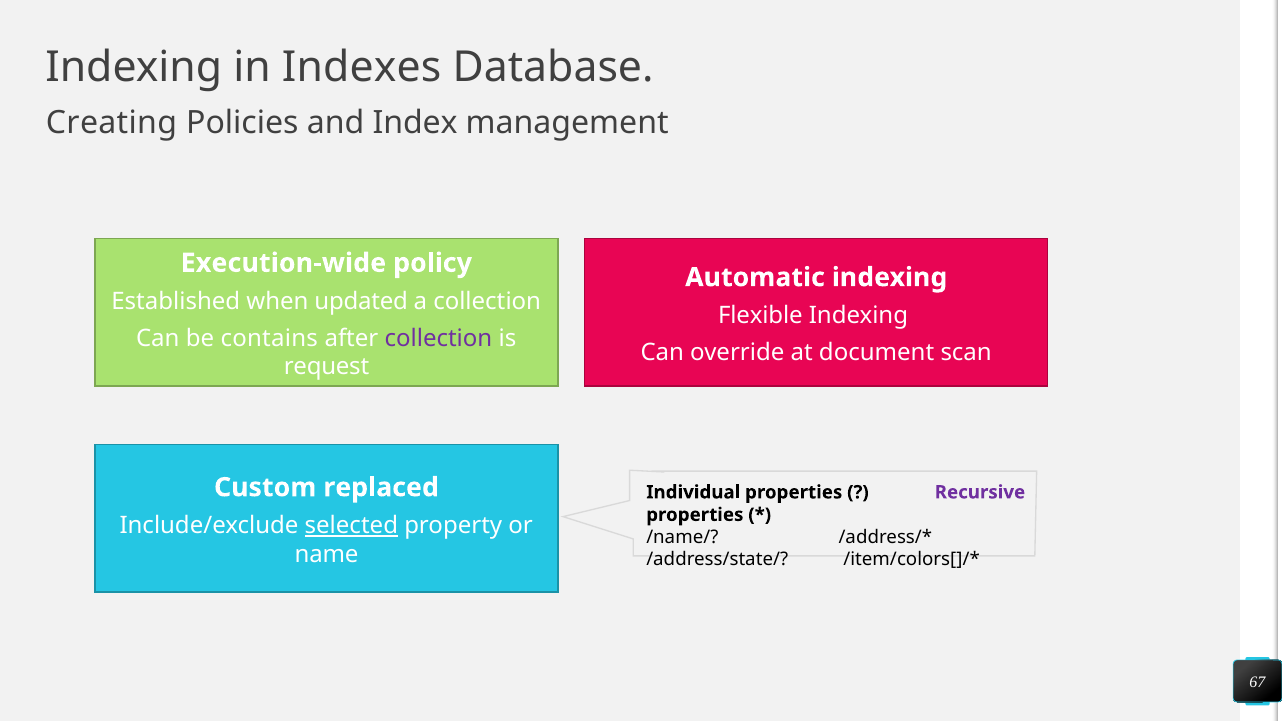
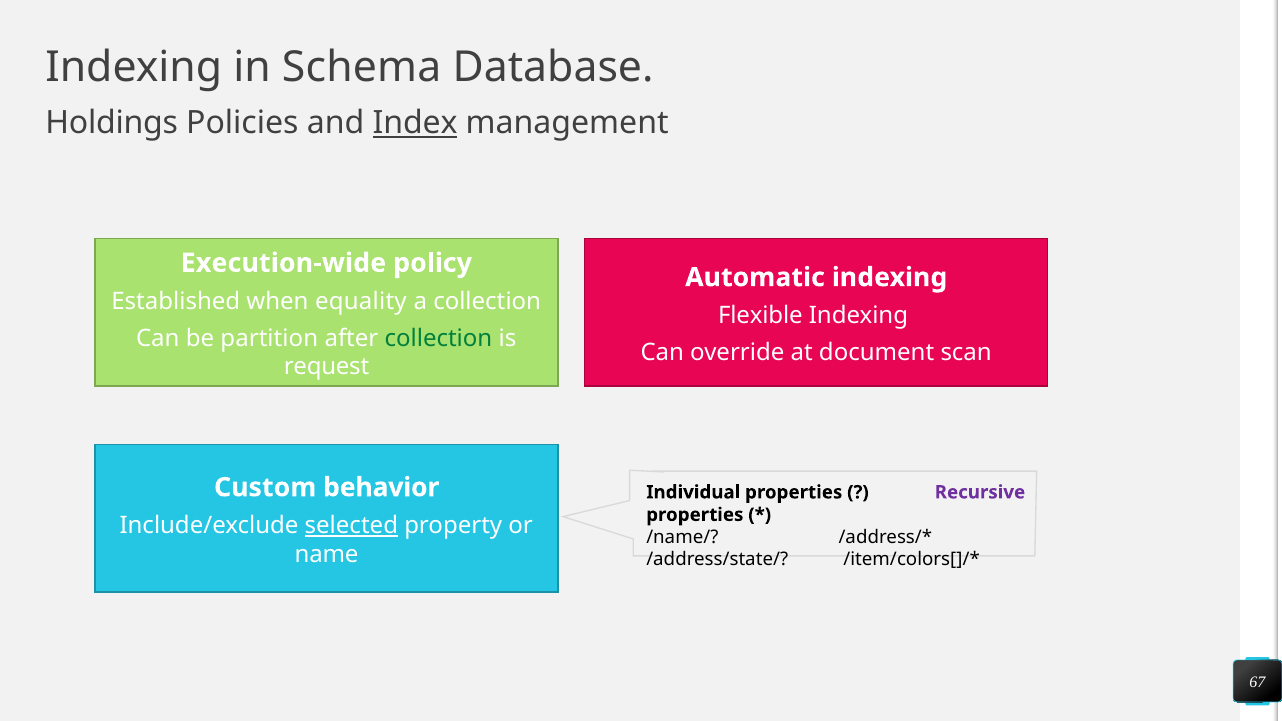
Indexes: Indexes -> Schema (362, 68)
Creating: Creating -> Holdings (112, 123)
Index underline: none -> present (415, 123)
updated: updated -> equality (361, 301)
contains: contains -> partition (269, 338)
collection colour: purple -> green (438, 338)
replaced: replaced -> behavior (381, 488)
